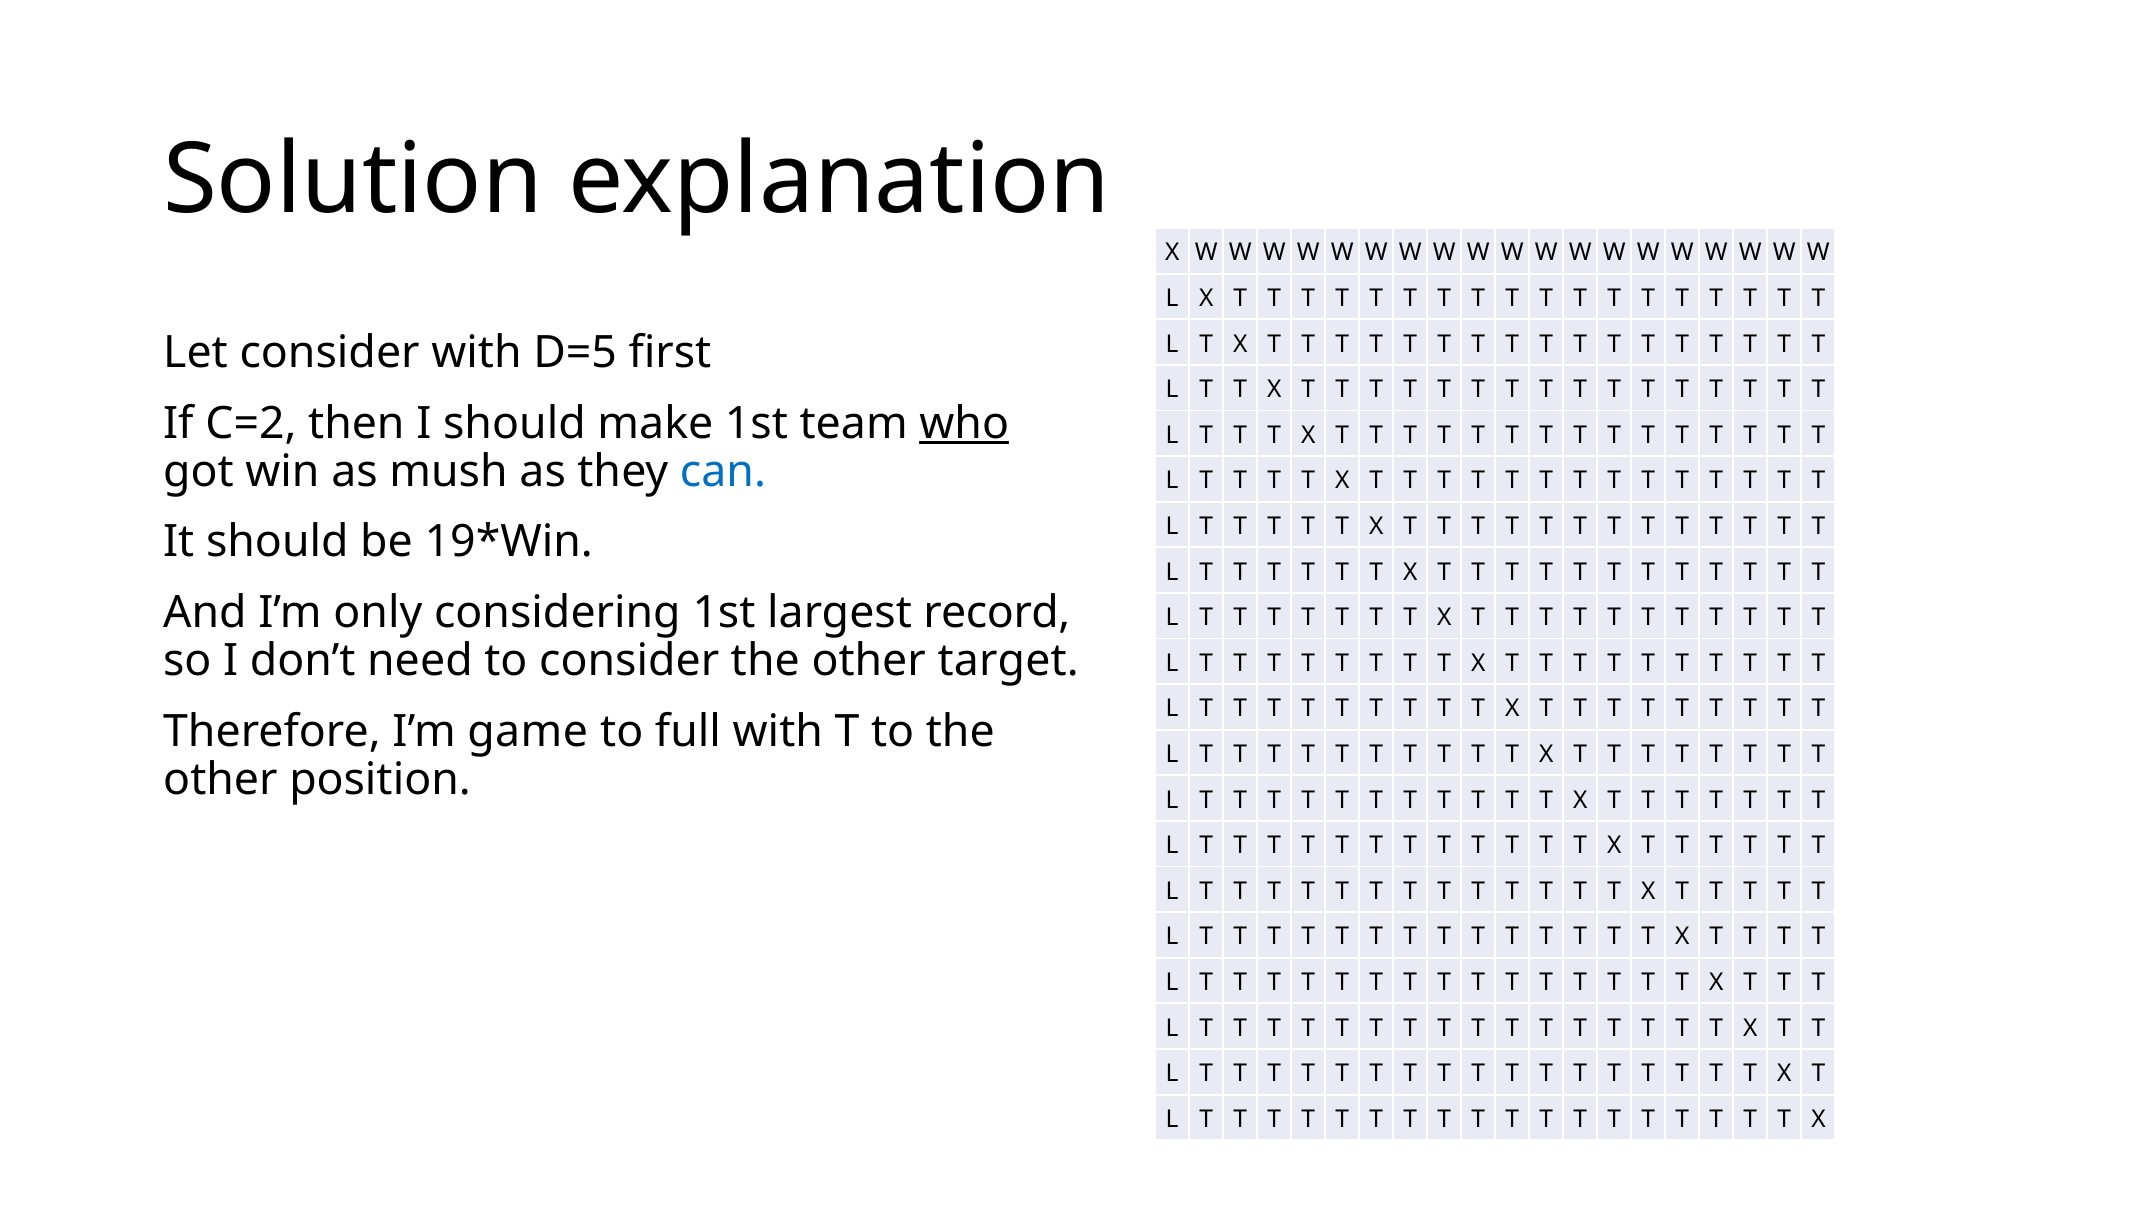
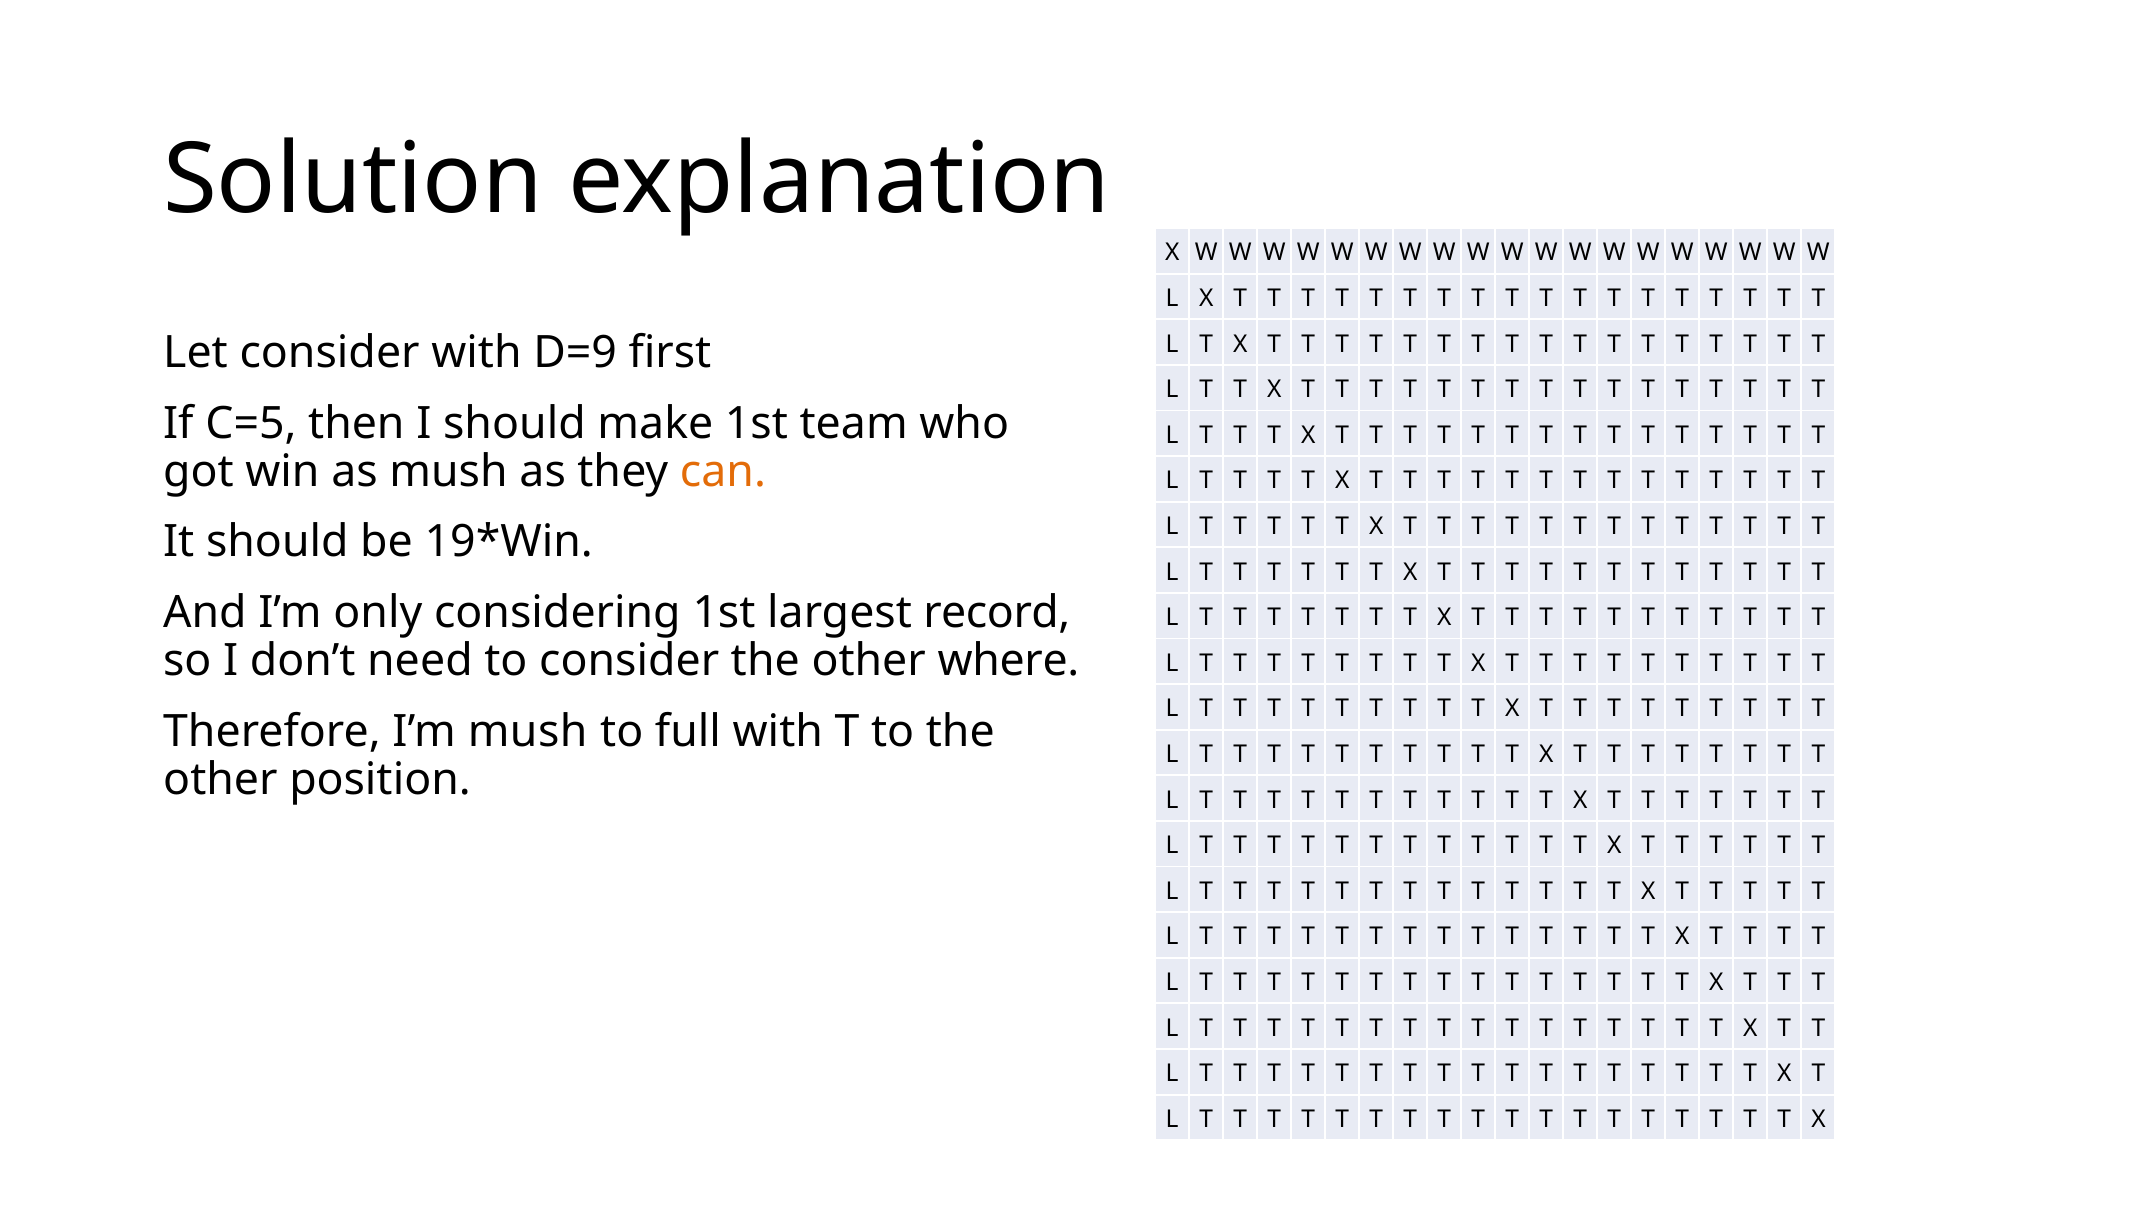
D=5: D=5 -> D=9 (575, 353)
C=2: C=2 -> C=5 (251, 423)
who underline: present -> none (964, 423)
can colour: blue -> orange (723, 471)
target: target -> where (1008, 661)
I’m game: game -> mush (528, 731)
